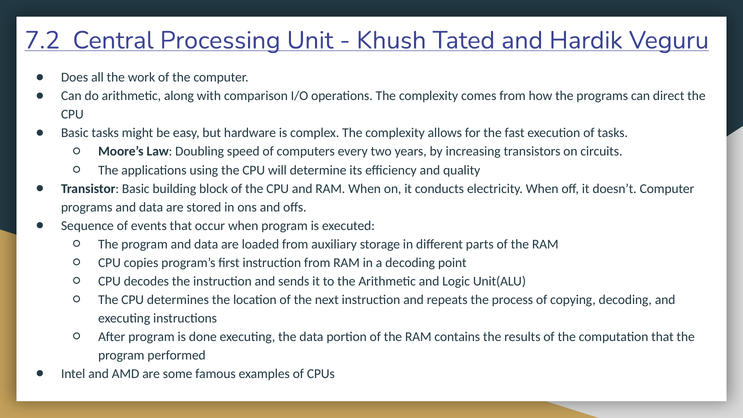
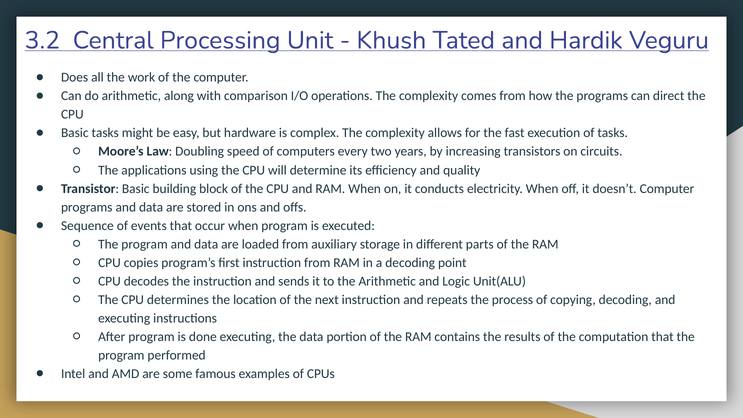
7.2: 7.2 -> 3.2 (42, 40)
